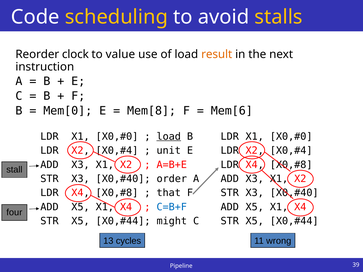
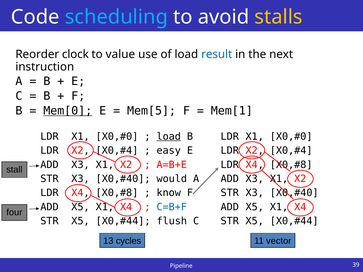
scheduling colour: yellow -> light blue (116, 17)
result colour: orange -> blue (217, 54)
Mem[0 underline: none -> present (68, 111)
Mem[8: Mem[8 -> Mem[5 (152, 111)
Mem[6: Mem[6 -> Mem[1 (232, 111)
unit: unit -> easy (169, 151)
order: order -> would (172, 179)
that: that -> know (169, 193)
might: might -> flush (172, 221)
wrong: wrong -> vector (279, 241)
